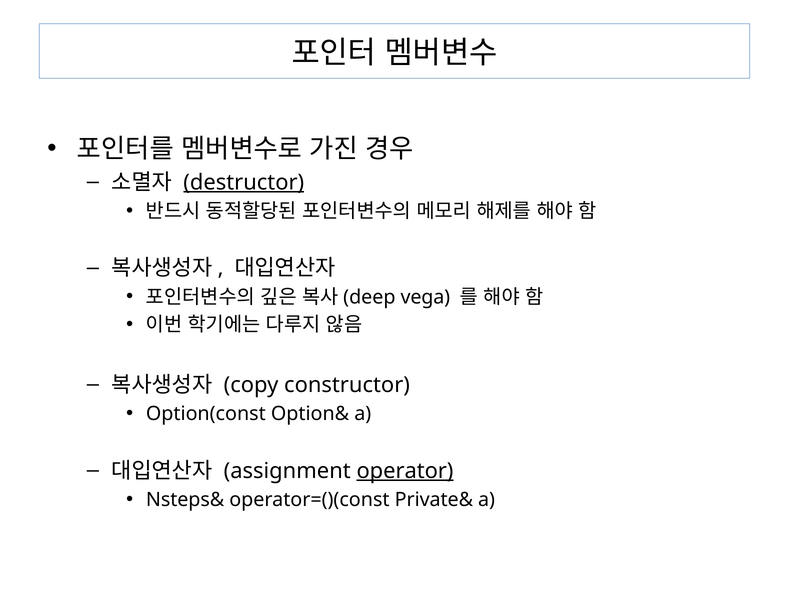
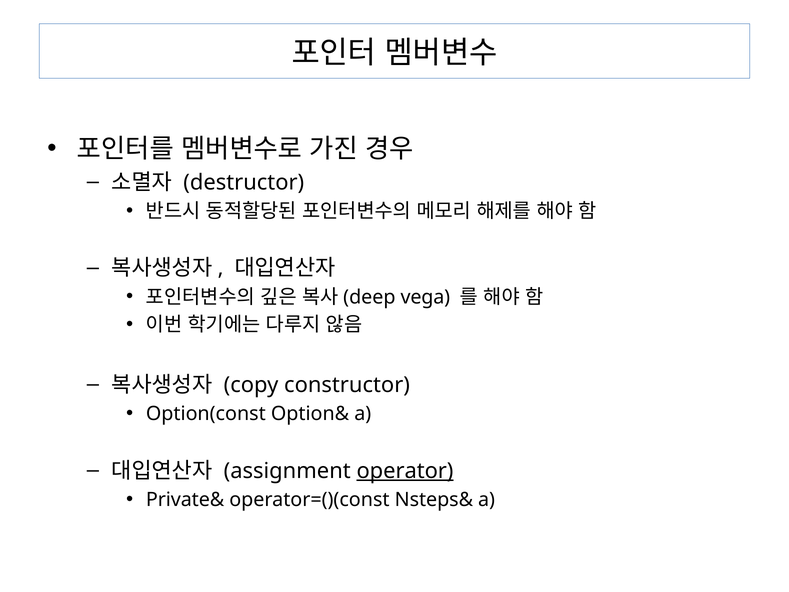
destructor underline: present -> none (244, 182)
Nsteps&: Nsteps& -> Private& (185, 499)
Private&: Private& -> Nsteps& (434, 499)
